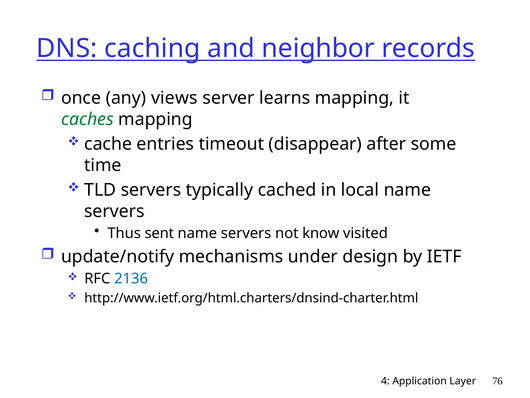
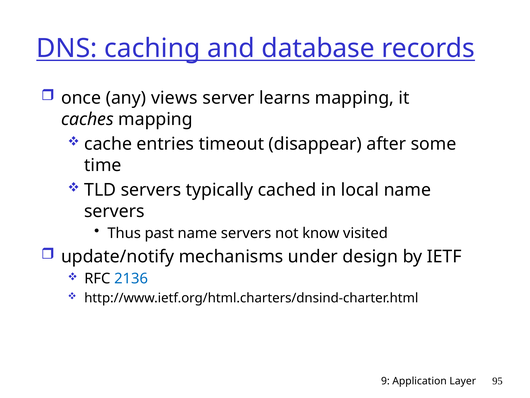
neighbor: neighbor -> database (318, 48)
caches colour: green -> black (87, 119)
sent: sent -> past (159, 233)
4: 4 -> 9 (385, 381)
76: 76 -> 95 (497, 381)
